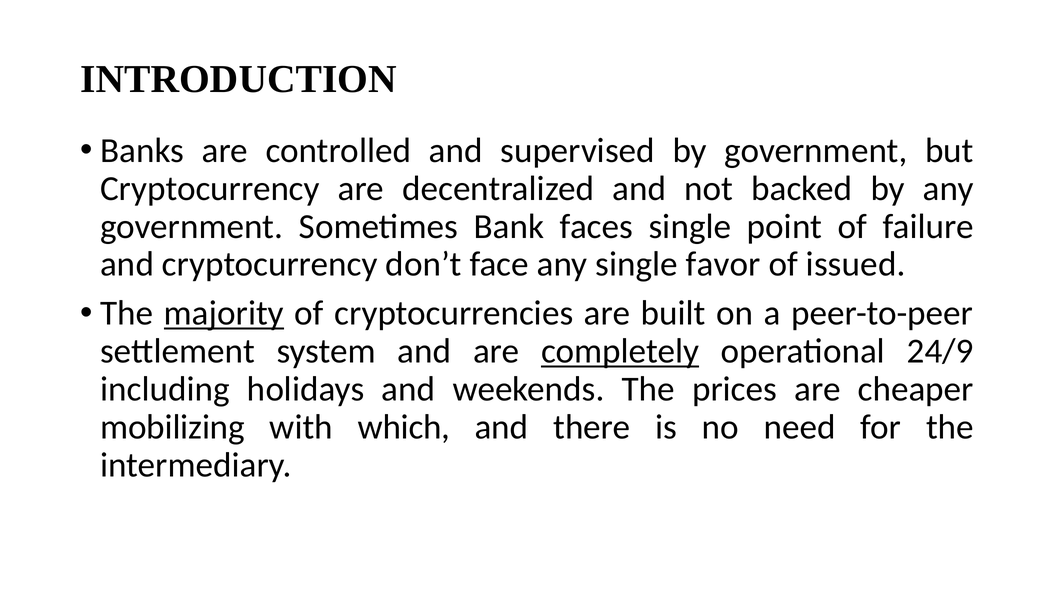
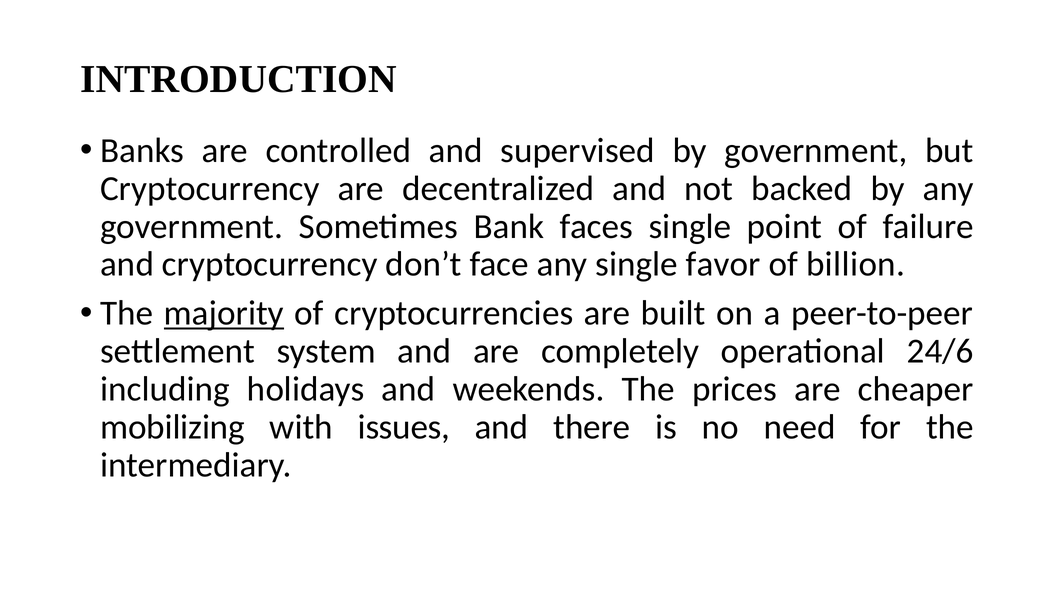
issued: issued -> billion (856, 265)
completely underline: present -> none (620, 352)
24/9: 24/9 -> 24/6 (940, 352)
which: which -> issues (404, 428)
